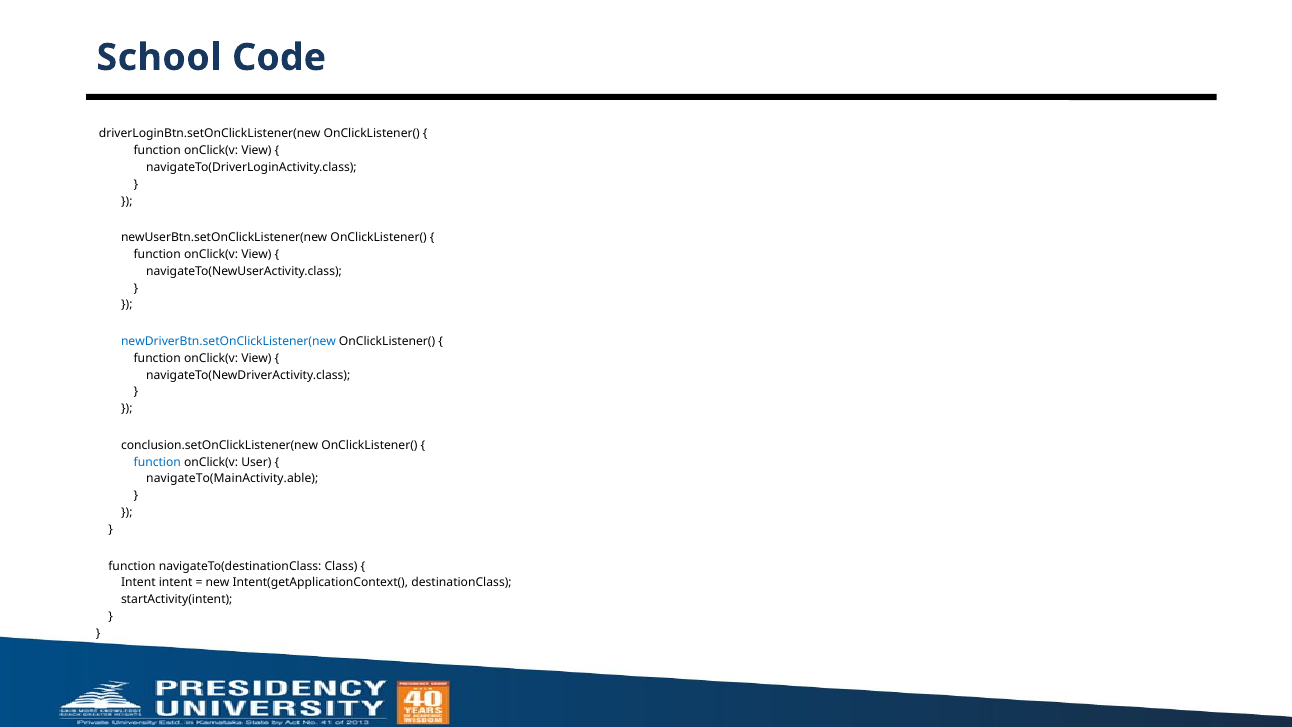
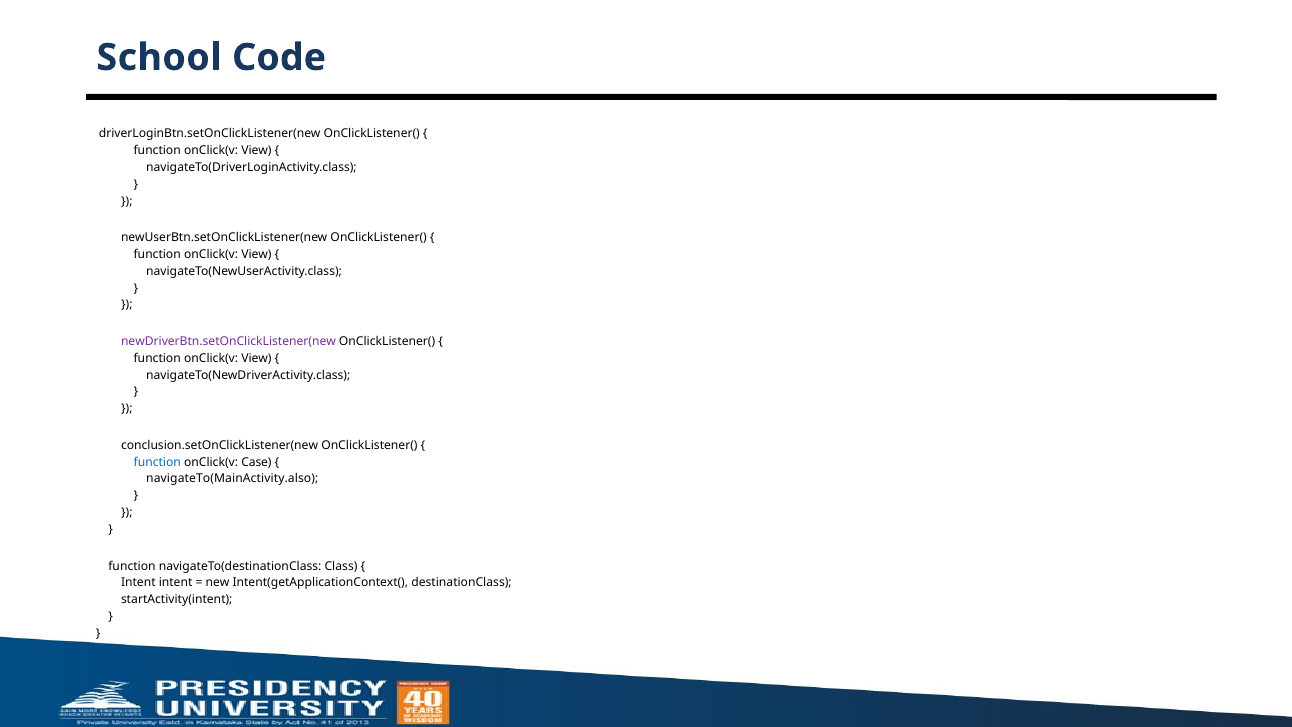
newDriverBtn.setOnClickListener(new colour: blue -> purple (228, 341)
User: User -> Case (256, 462)
navigateTo(MainActivity.able: navigateTo(MainActivity.able -> navigateTo(MainActivity.also (232, 479)
